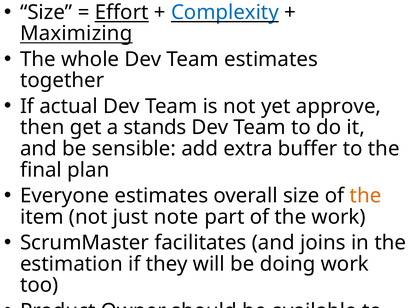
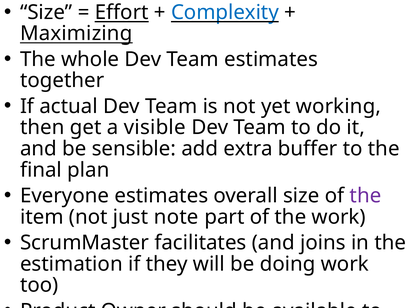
approve: approve -> working (338, 106)
stands: stands -> visible (155, 128)
the colour: orange -> purple (365, 196)
